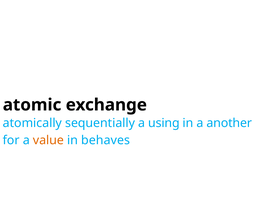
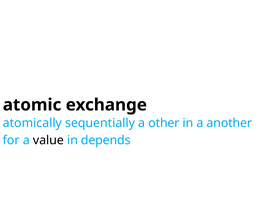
using: using -> other (164, 123)
value colour: orange -> black (48, 141)
behaves: behaves -> depends (106, 141)
